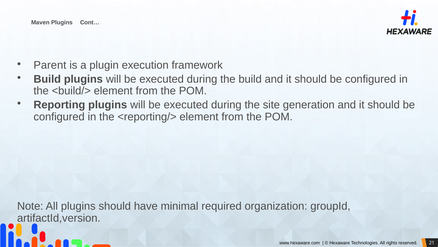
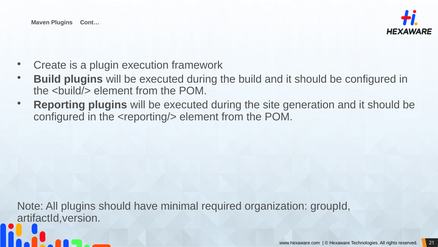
Parent: Parent -> Create (50, 65)
